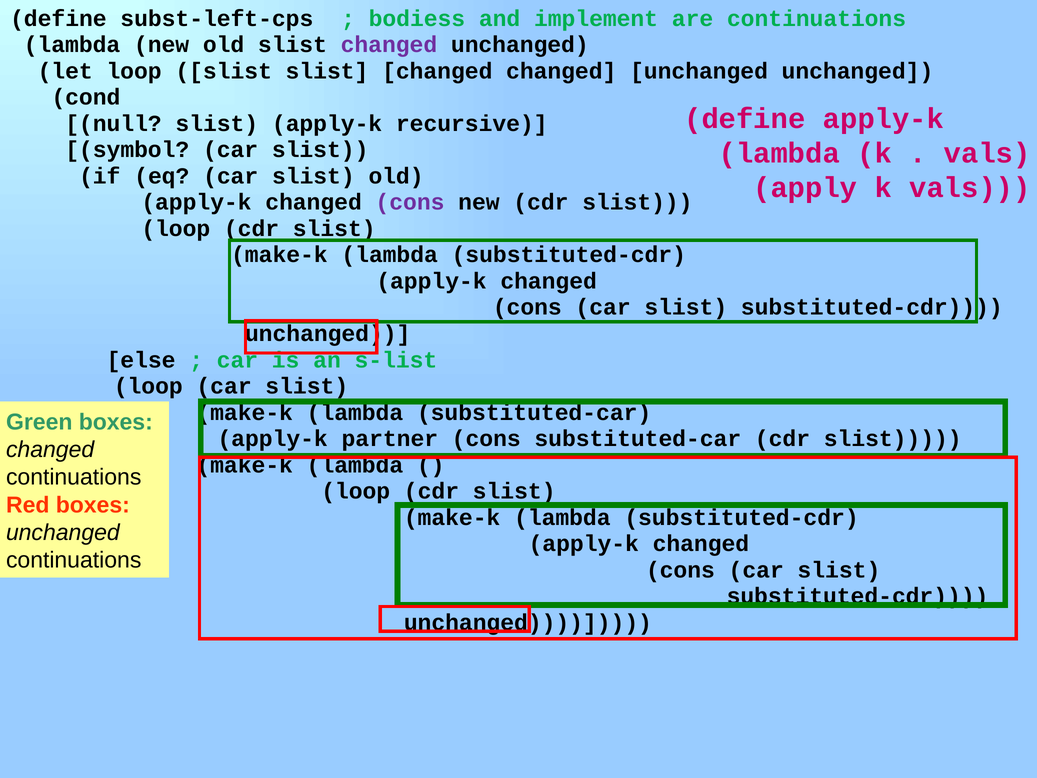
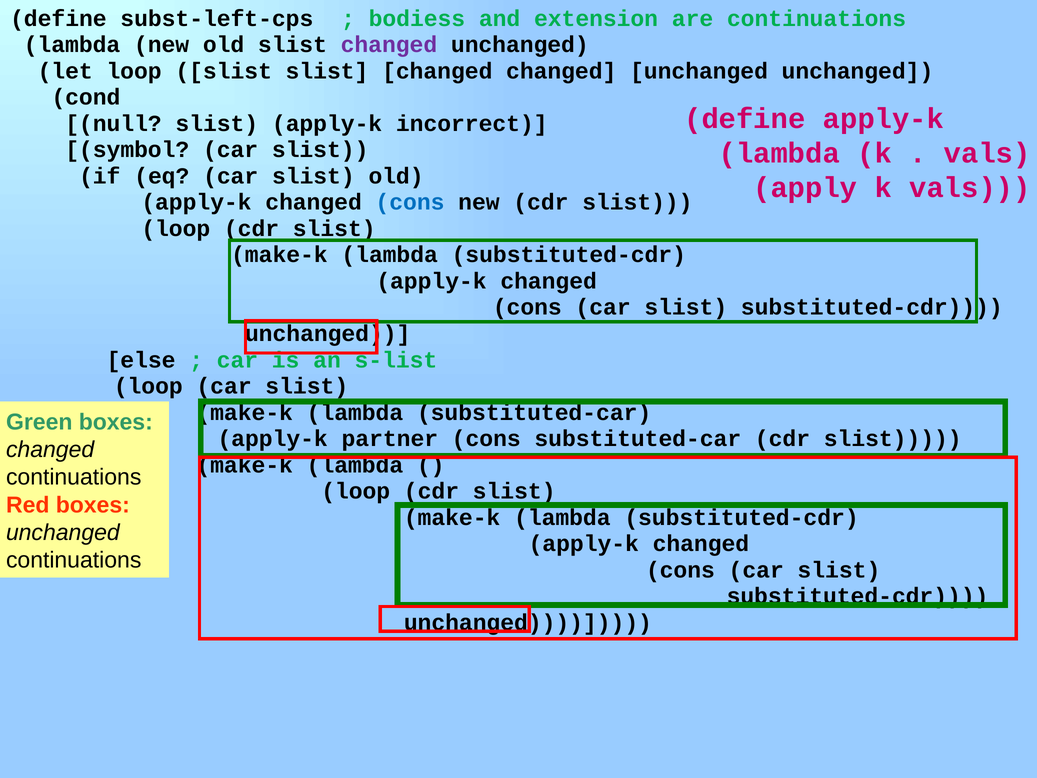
implement: implement -> extension (596, 19)
recursive: recursive -> incorrect (472, 124)
cons colour: purple -> blue (410, 202)
